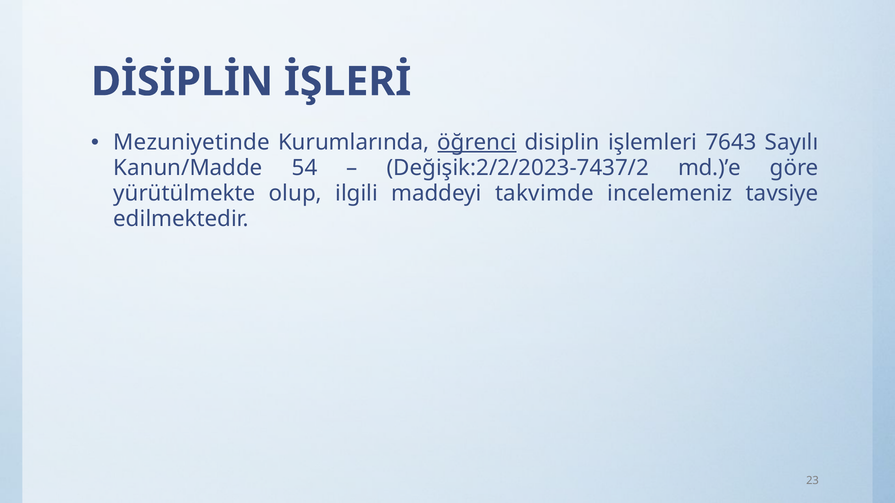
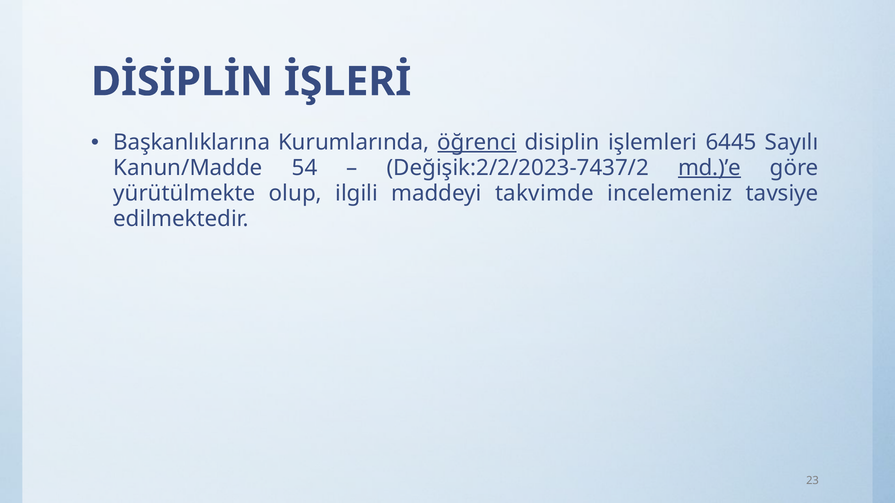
Mezuniyetinde: Mezuniyetinde -> Başkanlıklarına (192, 142)
7643: 7643 -> 6445 (731, 142)
md.)’e underline: none -> present (710, 168)
